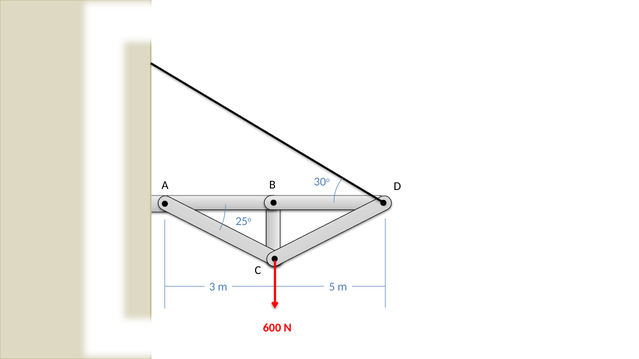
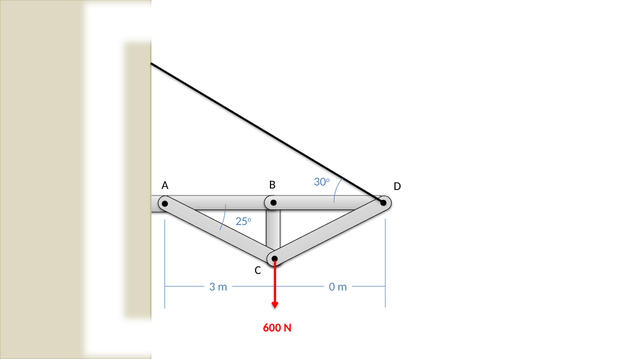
5: 5 -> 0 (332, 287)
